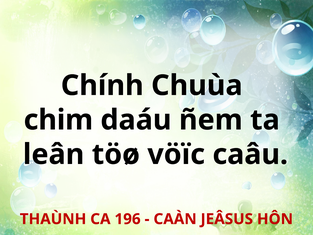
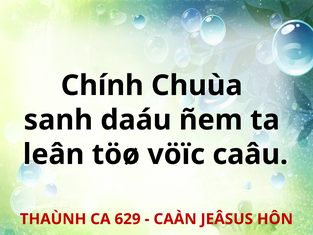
chim: chim -> sanh (58, 120)
196: 196 -> 629 (128, 219)
